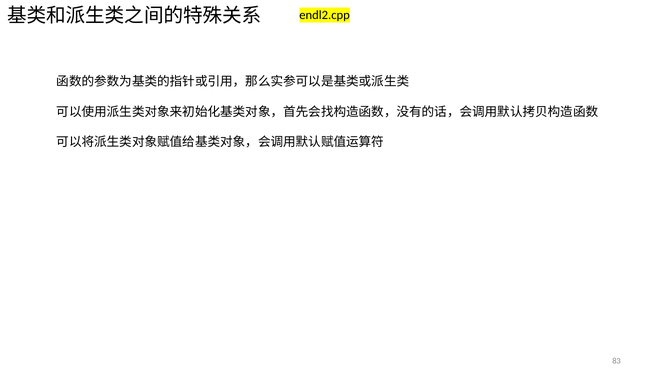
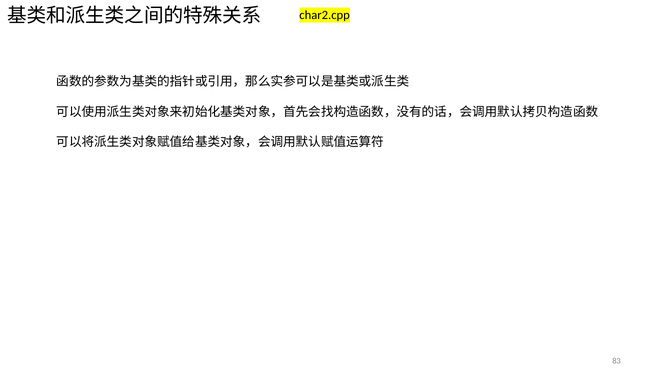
endl2.cpp: endl2.cpp -> char2.cpp (325, 15)
